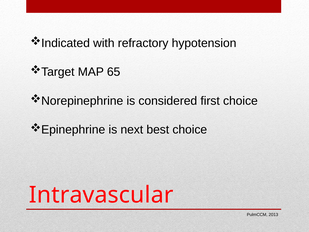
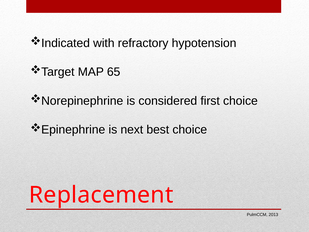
Intravascular: Intravascular -> Replacement (101, 195)
